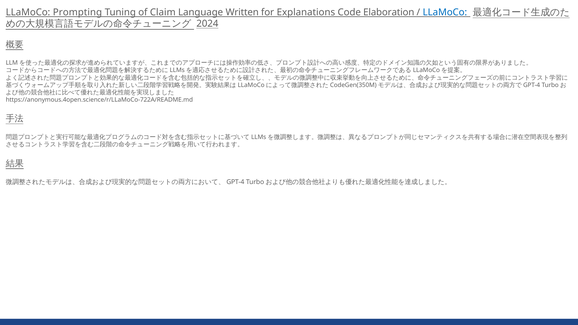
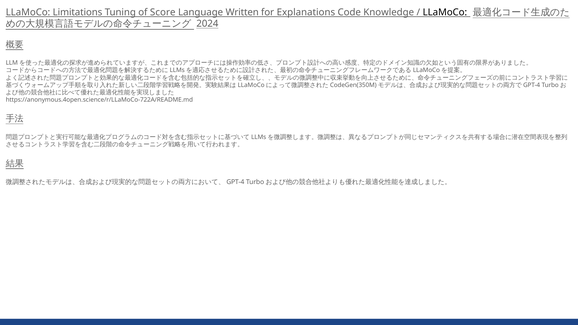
Prompting: Prompting -> Limitations (78, 12)
Claim: Claim -> Score (163, 12)
Elaboration: Elaboration -> Knowledge (389, 12)
LLaMoCo colour: blue -> black (445, 12)
